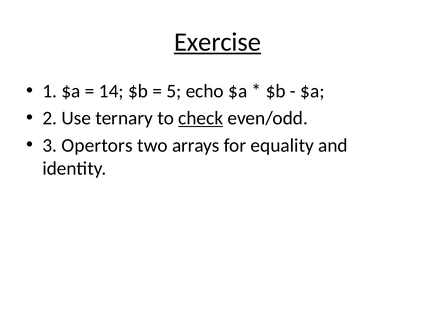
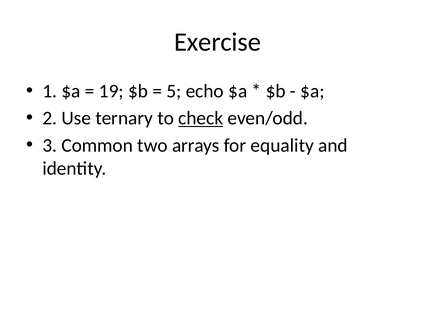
Exercise underline: present -> none (218, 42)
14: 14 -> 19 (111, 91)
Opertors: Opertors -> Common (97, 145)
